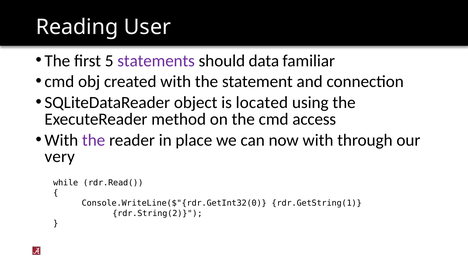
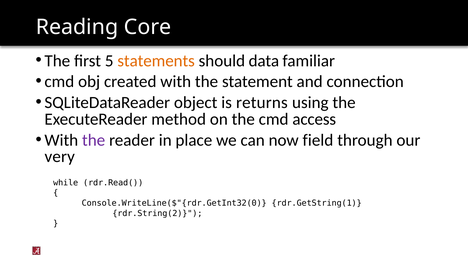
User: User -> Core (148, 27)
statements colour: purple -> orange (156, 61)
located: located -> returns (262, 103)
now with: with -> field (318, 140)
